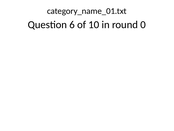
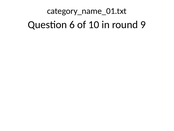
0: 0 -> 9 (143, 25)
